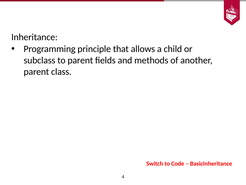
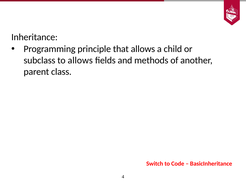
to parent: parent -> allows (80, 60)
